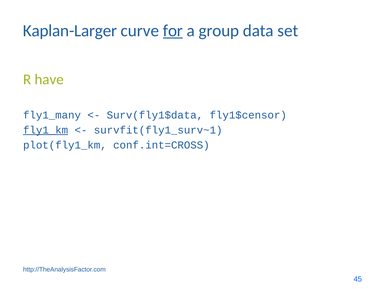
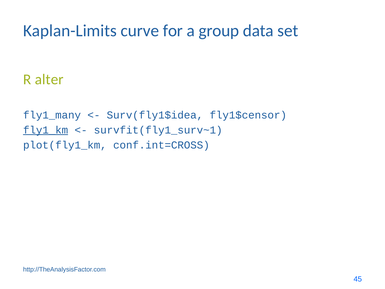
Kaplan-Larger: Kaplan-Larger -> Kaplan-Limits (70, 31)
for underline: present -> none (173, 31)
have: have -> alter (49, 79)
Surv(fly1$data: Surv(fly1$data -> Surv(fly1$idea (155, 115)
